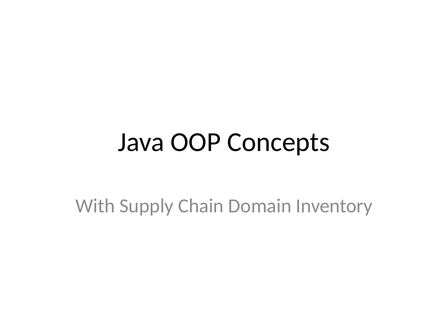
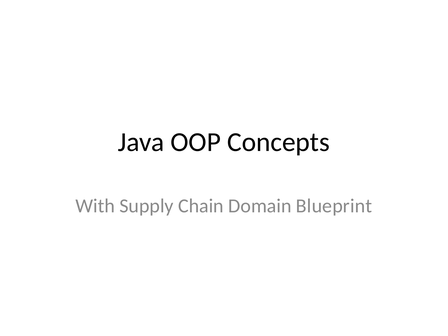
Inventory: Inventory -> Blueprint (334, 206)
